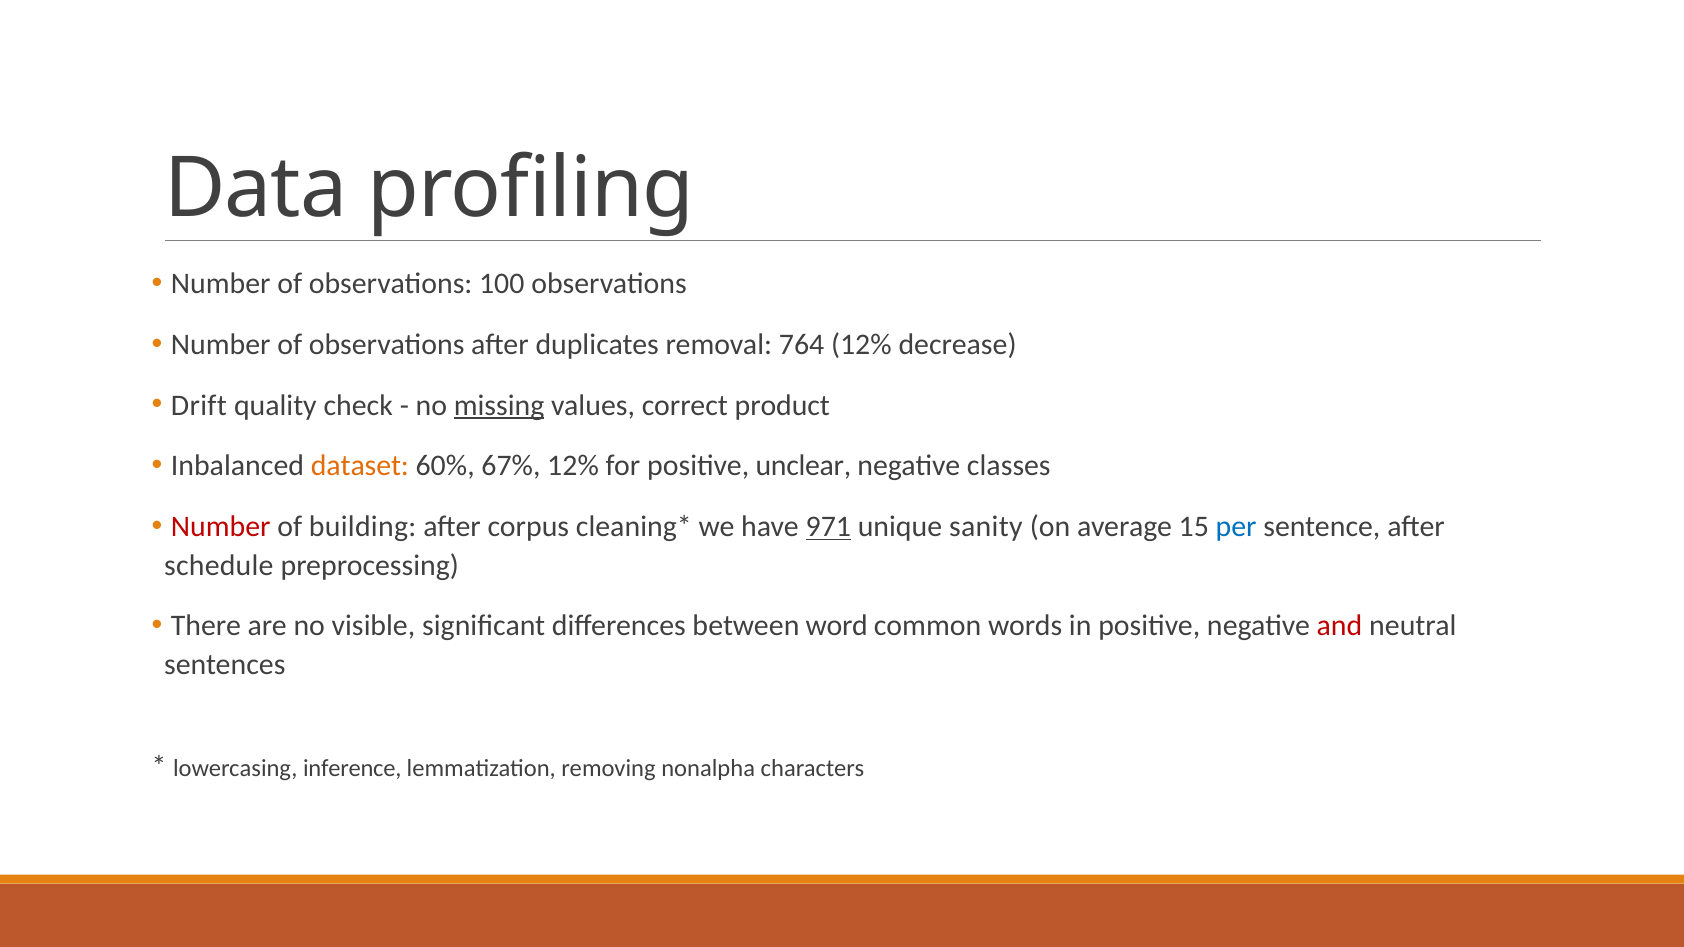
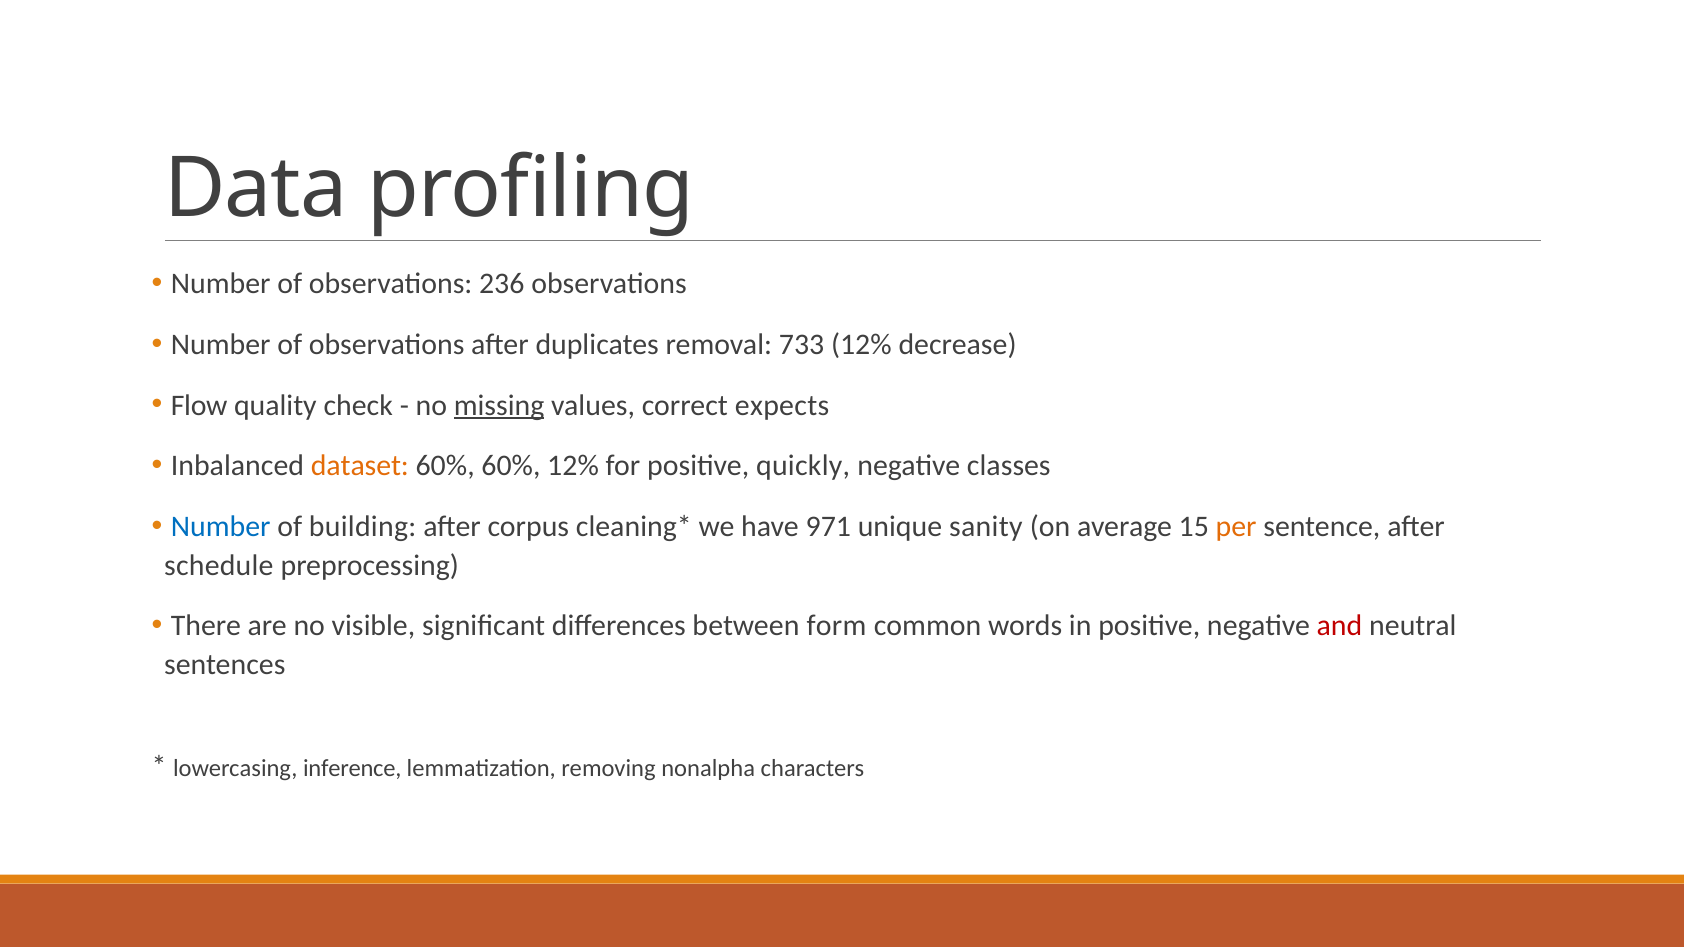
100: 100 -> 236 (502, 284)
764: 764 -> 733 (802, 345)
Drift: Drift -> Flow (199, 405)
product: product -> expects (782, 405)
60% 67%: 67% -> 60% (511, 466)
unclear: unclear -> quickly (803, 466)
Number colour: red -> blue (221, 527)
971 underline: present -> none (828, 527)
per colour: blue -> orange (1236, 527)
word: word -> form (836, 626)
